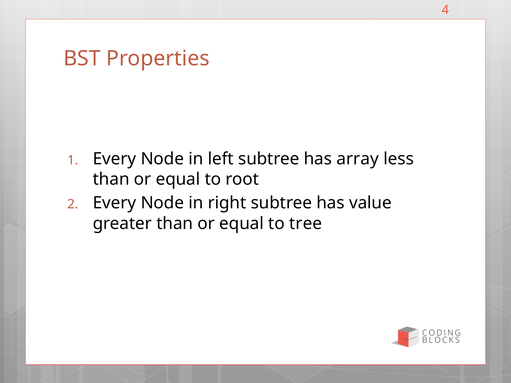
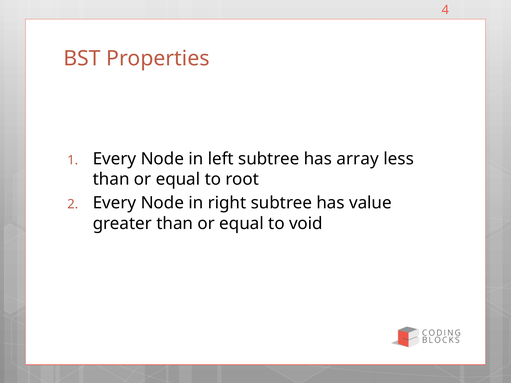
tree: tree -> void (306, 224)
